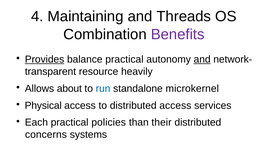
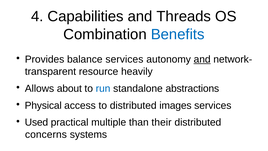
Maintaining: Maintaining -> Capabilities (86, 16)
Benefits colour: purple -> blue (178, 34)
Provides underline: present -> none (45, 59)
balance practical: practical -> services (124, 59)
microkernel: microkernel -> abstractions (192, 88)
distributed access: access -> images (175, 105)
Each: Each -> Used (36, 122)
policies: policies -> multiple (109, 122)
